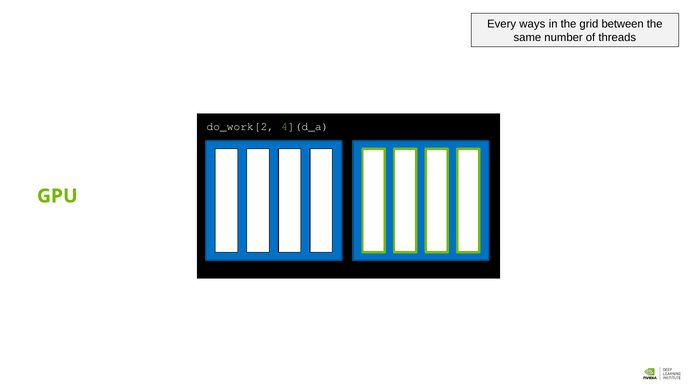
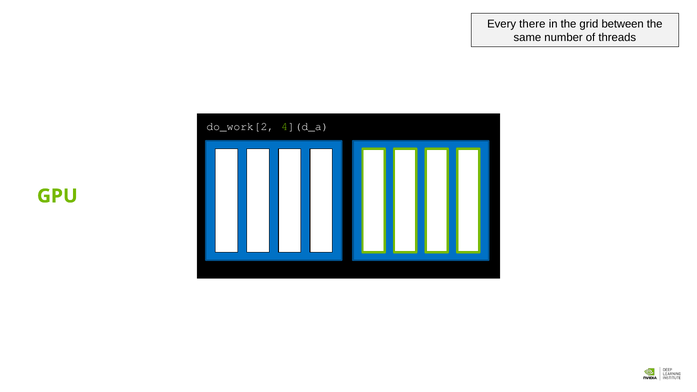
ways: ways -> there (532, 24)
